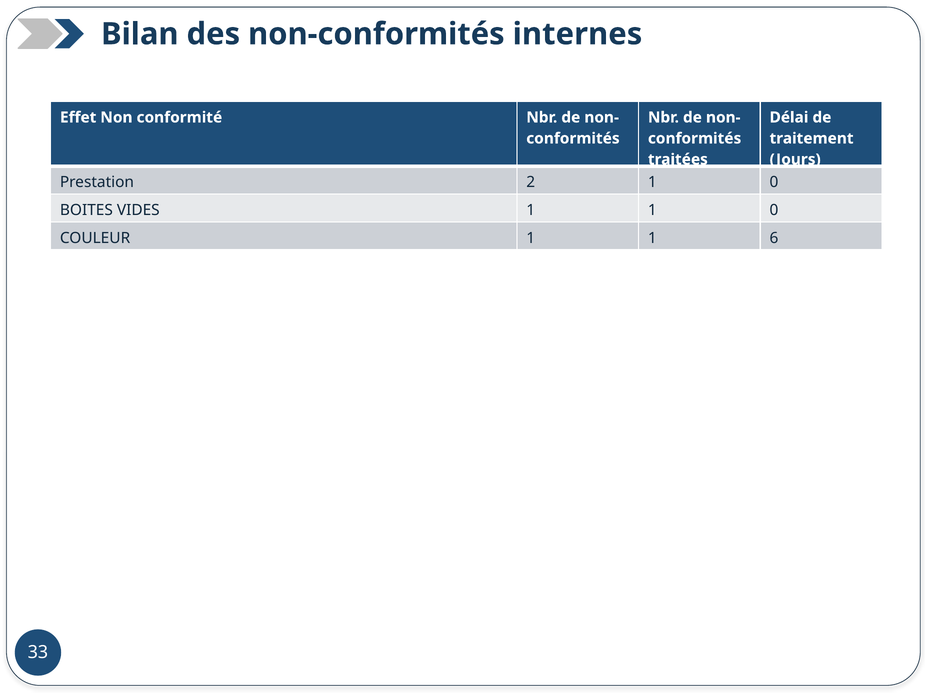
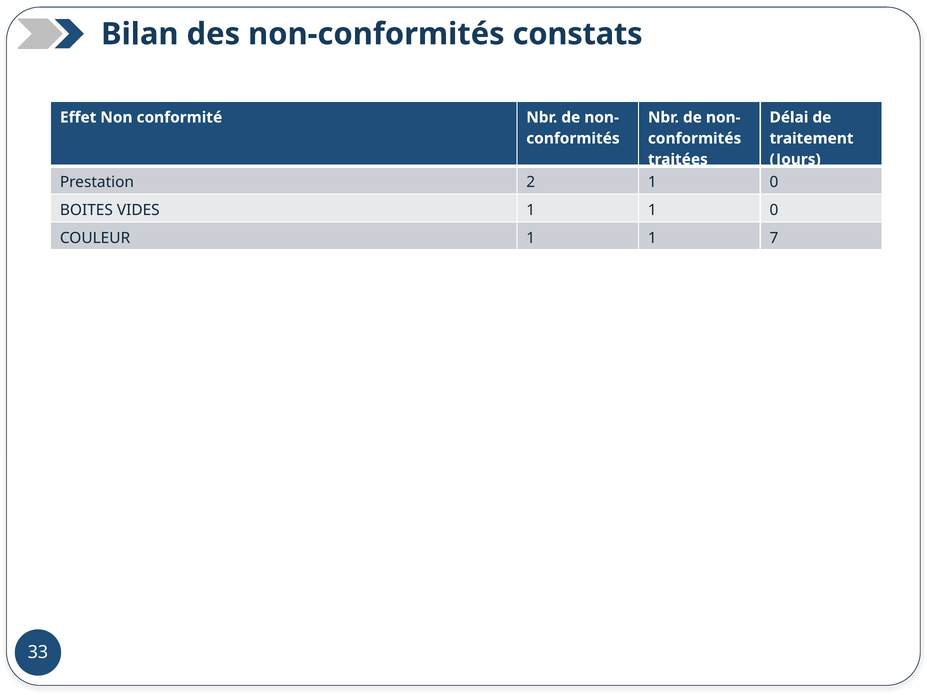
internes: internes -> constats (578, 34)
6: 6 -> 7 (774, 238)
